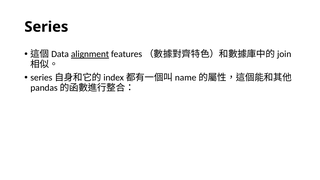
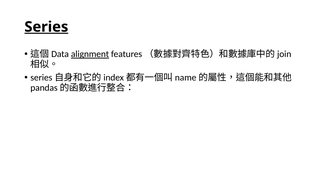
Series underline: none -> present (46, 27)
